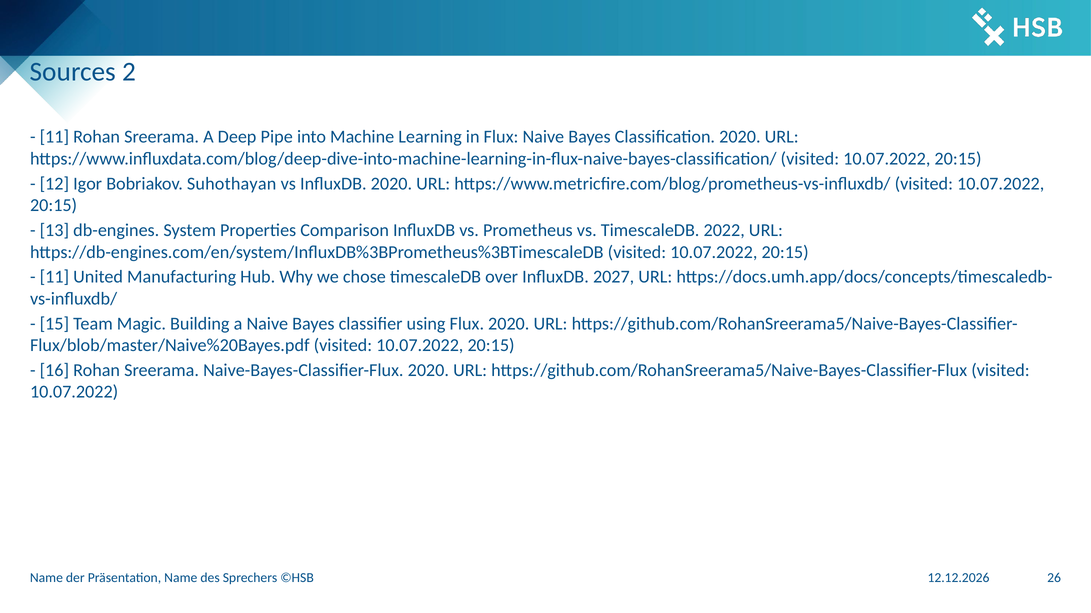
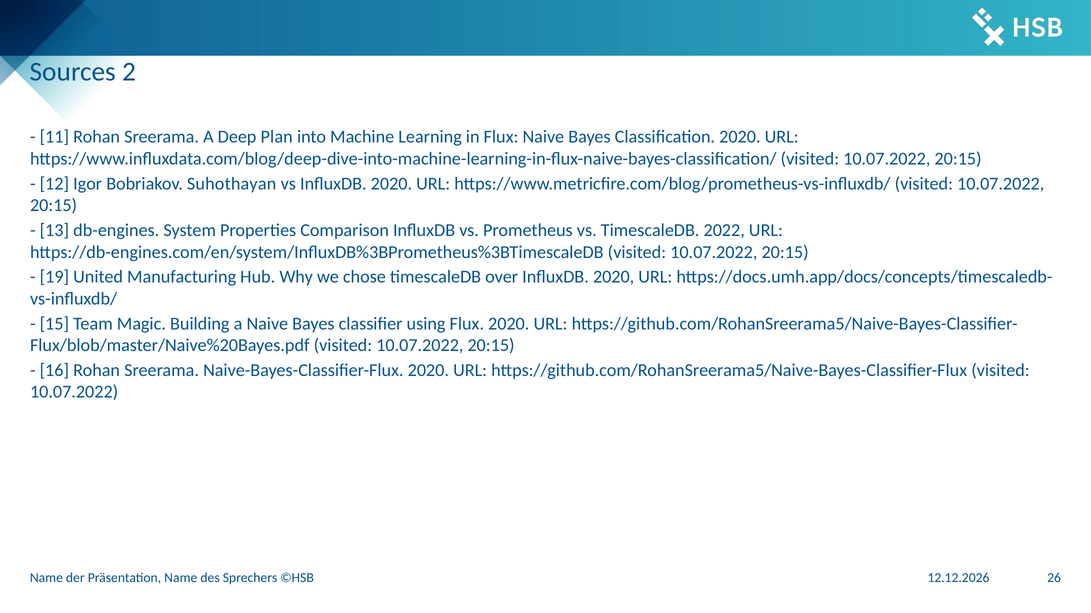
Pipe: Pipe -> Plan (277, 137)
11: 11 -> 19 (54, 277)
over InfluxDB 2027: 2027 -> 2020 (614, 277)
